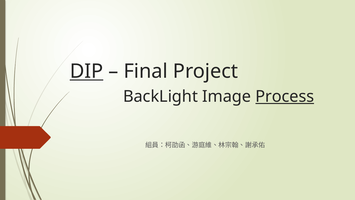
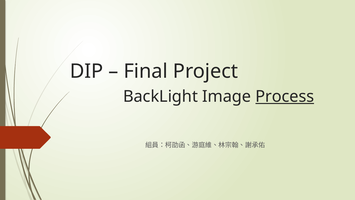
DIP underline: present -> none (87, 71)
